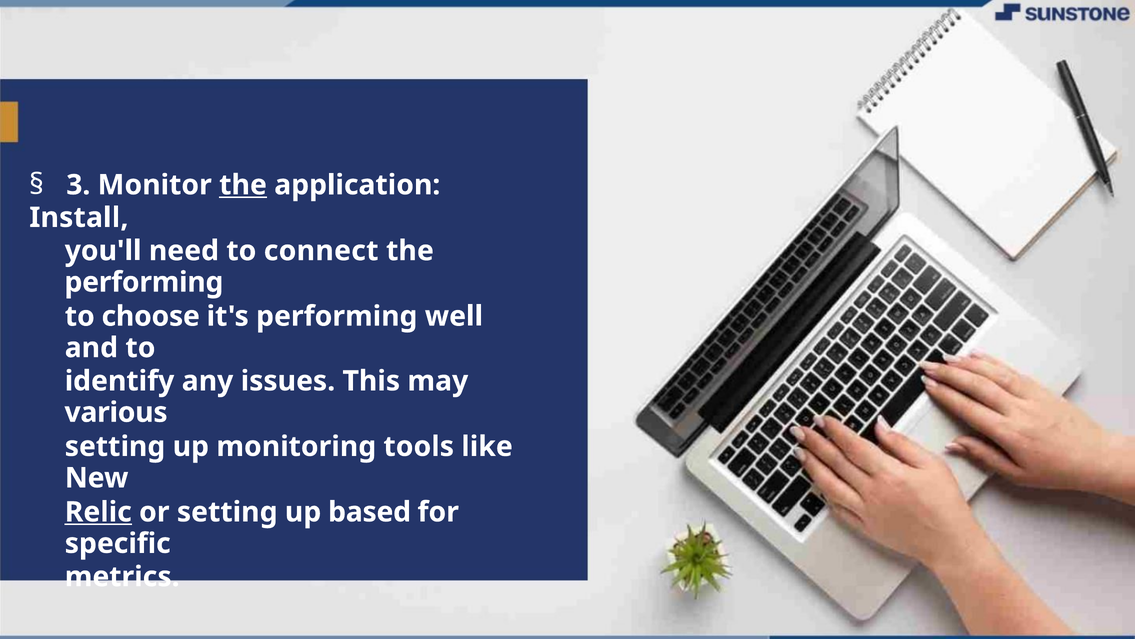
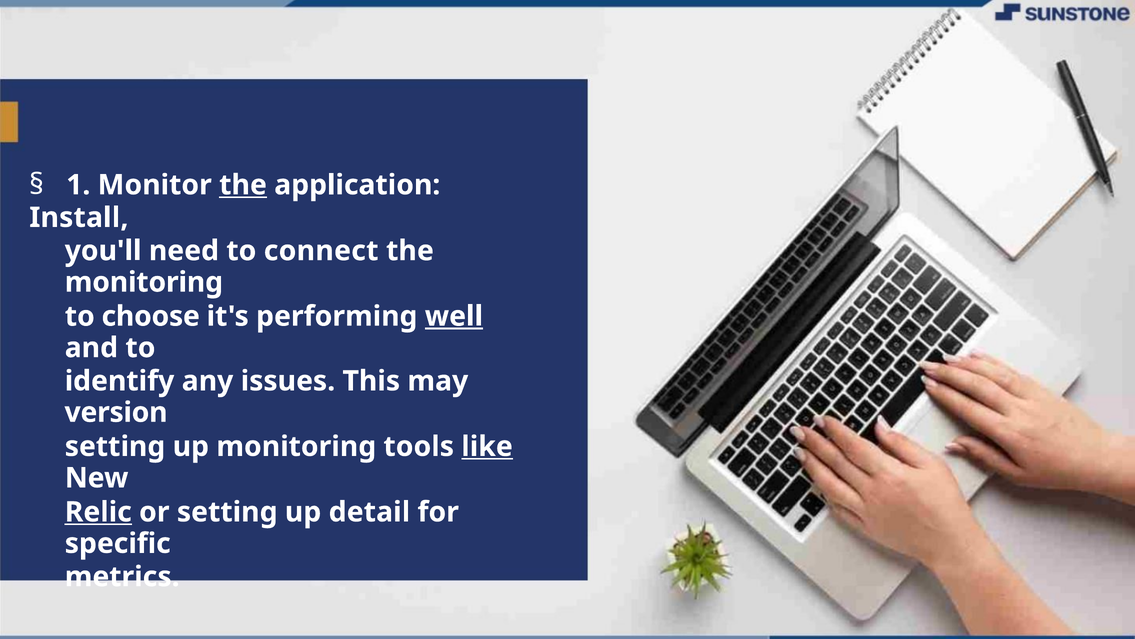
3: 3 -> 1 (78, 185)
performing: performing -> monitoring (144, 282)
well underline: none -> present (454, 316)
various: various -> version (116, 412)
like underline: none -> present (487, 446)
based: based -> detail (369, 512)
